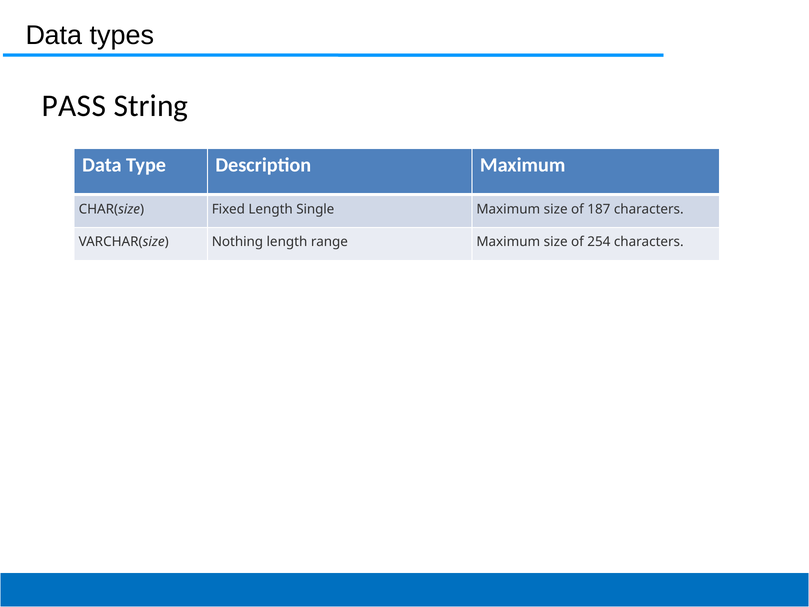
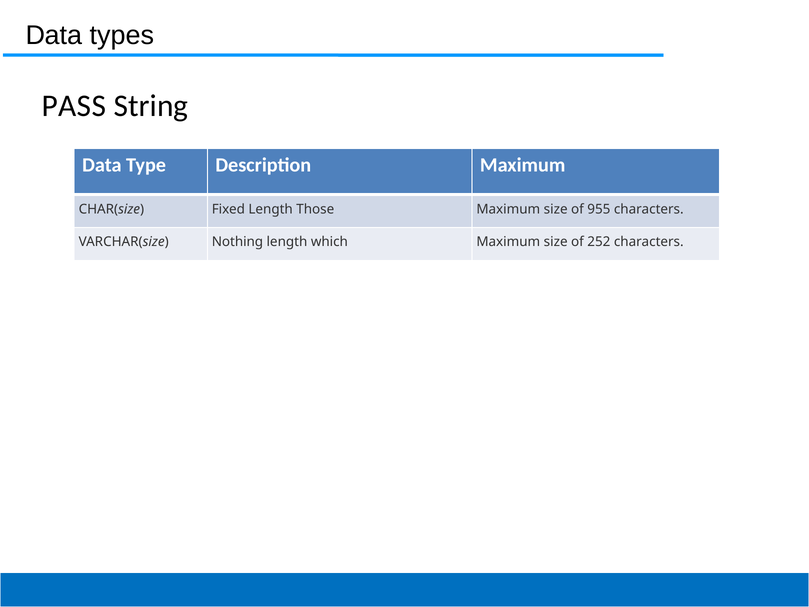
Single: Single -> Those (315, 209)
187: 187 -> 955 (599, 209)
range: range -> which (329, 242)
254: 254 -> 252 (599, 242)
